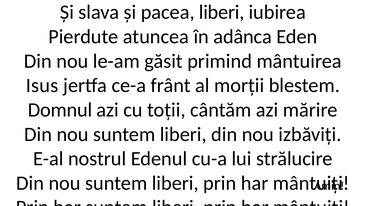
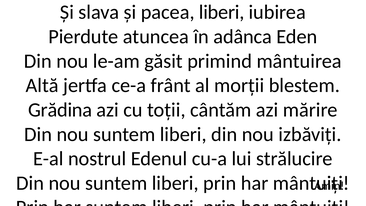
Isus: Isus -> Altă (42, 85)
Domnul: Domnul -> Grădina (60, 110)
